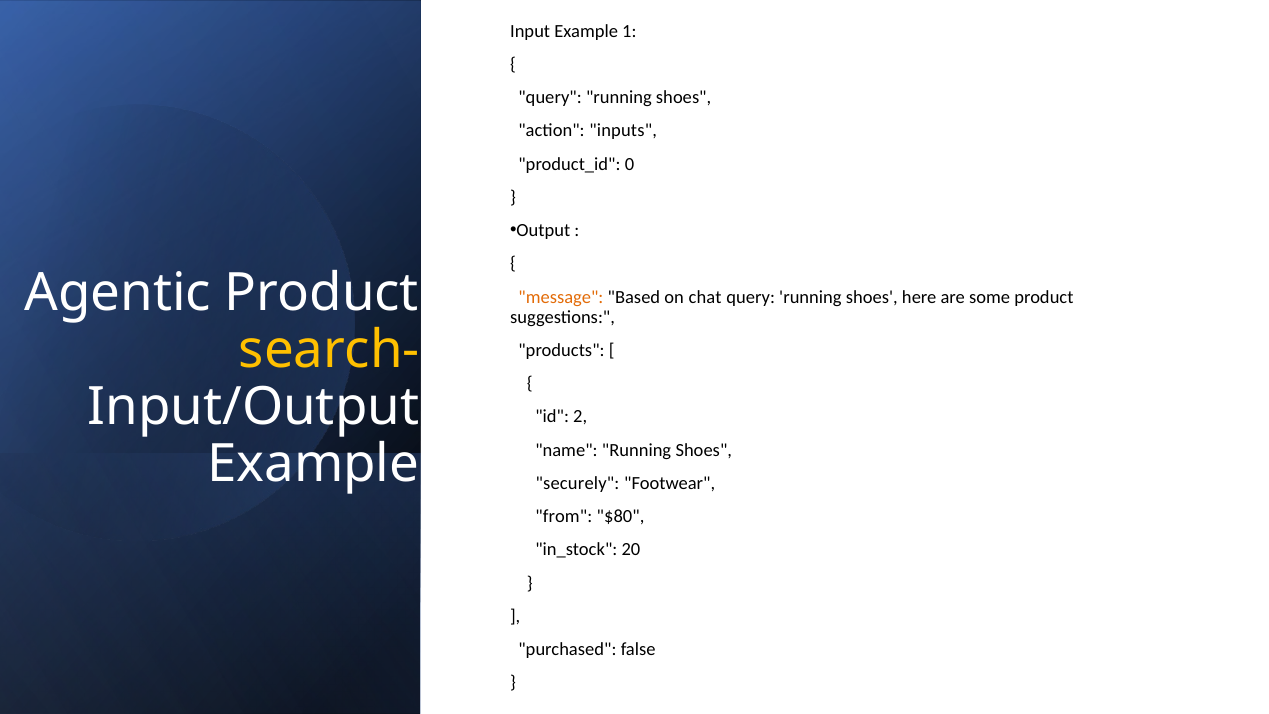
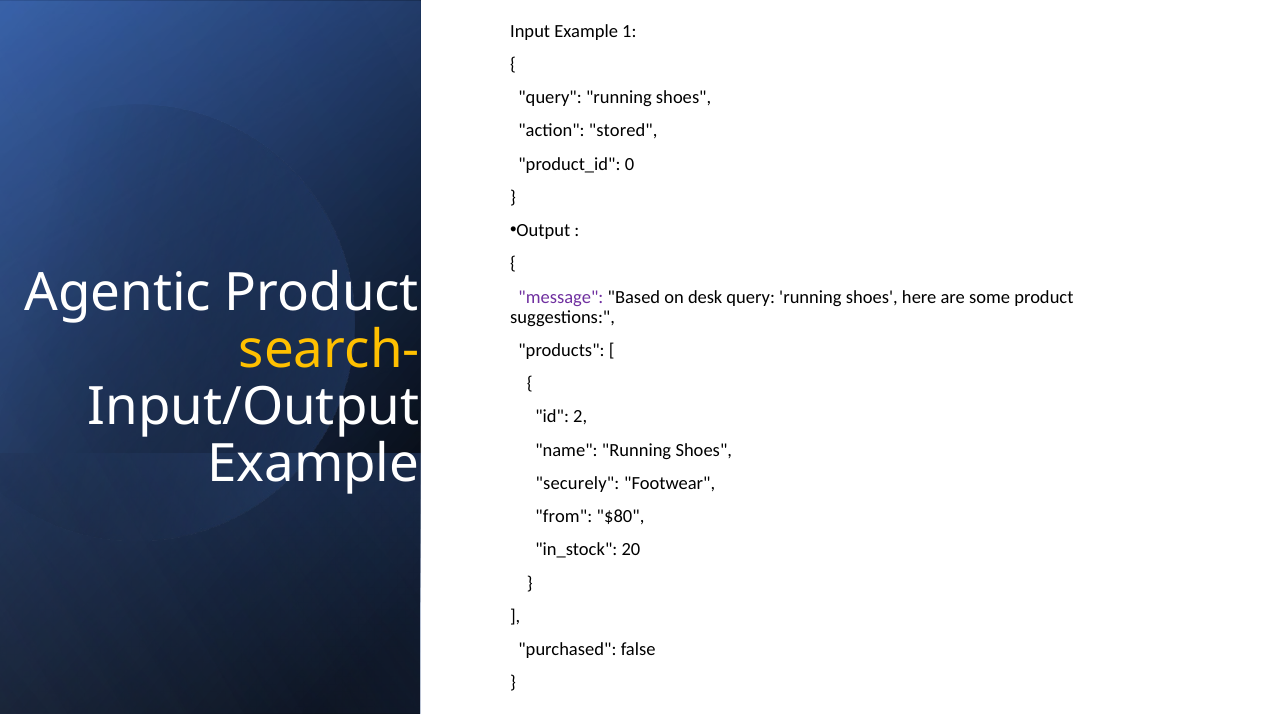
inputs: inputs -> stored (623, 131)
message colour: orange -> purple (561, 297)
chat: chat -> desk (705, 297)
